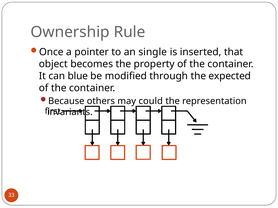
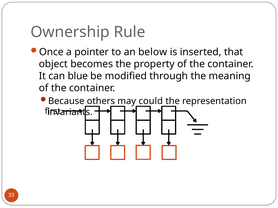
single: single -> below (153, 52)
expected: expected -> meaning (230, 76)
